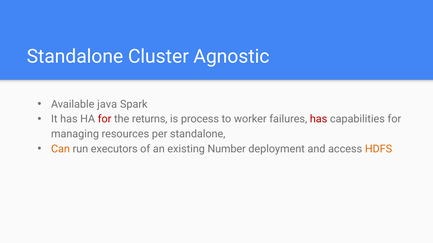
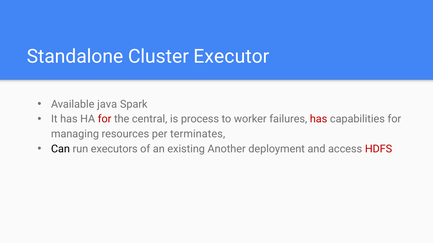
Agnostic: Agnostic -> Executor (232, 57)
returns: returns -> central (150, 119)
per standalone: standalone -> terminates (198, 134)
Can colour: orange -> black (60, 149)
Number: Number -> Another (227, 149)
HDFS colour: orange -> red (379, 149)
